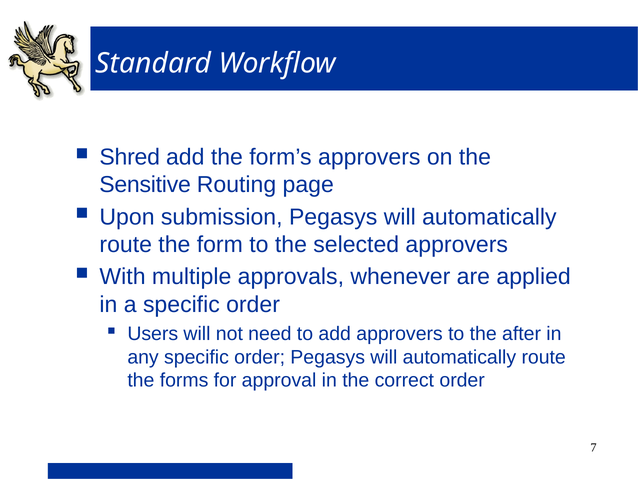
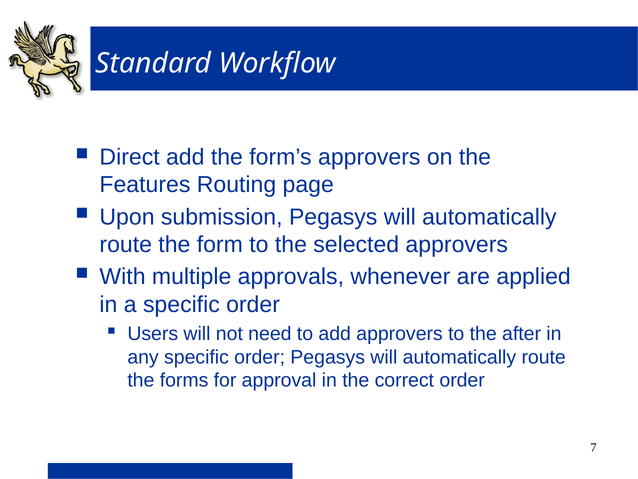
Shred: Shred -> Direct (130, 157)
Sensitive: Sensitive -> Features (145, 185)
